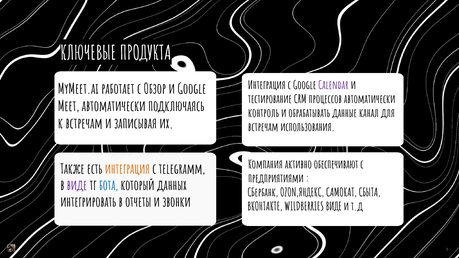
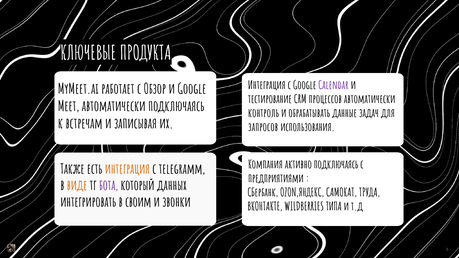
канал: канал -> задач (369, 113)
встречам: встречам -> запросов (263, 127)
активно обеспечивают: обеспечивают -> подключаясь (336, 164)
виде colour: purple -> orange (77, 186)
бота colour: blue -> purple (109, 186)
СБЫТА: СБЫТА -> ТРУДА (370, 192)
отчеты: отчеты -> своим (138, 202)
WILDBERRIES ВИДЕ: ВИДЕ -> ТИПА (334, 206)
